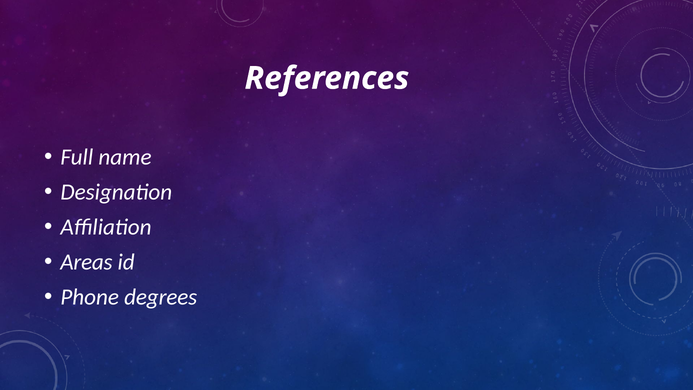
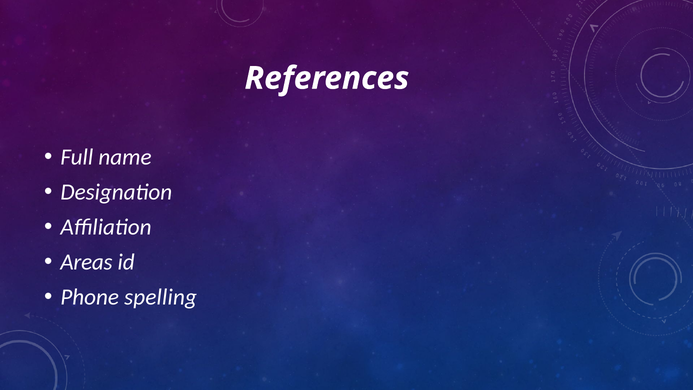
degrees: degrees -> spelling (161, 297)
